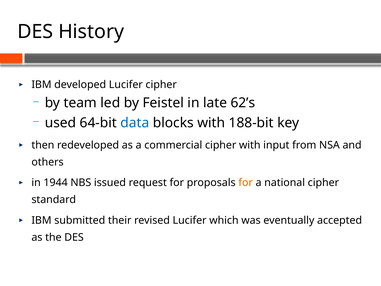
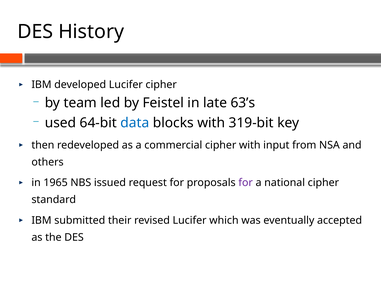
62’s: 62’s -> 63’s (243, 103)
188-bit: 188-bit -> 319-bit (251, 123)
1944: 1944 -> 1965 (56, 183)
for colour: orange -> purple (246, 183)
